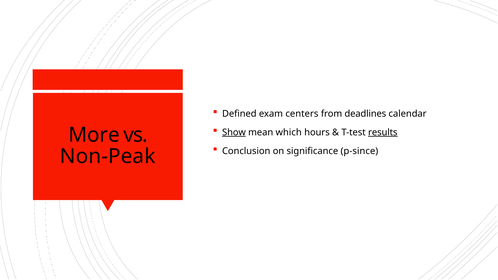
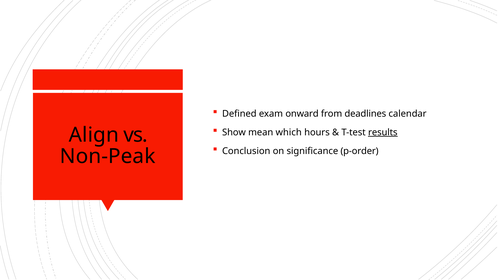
centers: centers -> onward (302, 114)
Show underline: present -> none (234, 132)
More: More -> Align (94, 135)
p-since: p-since -> p-order (360, 151)
